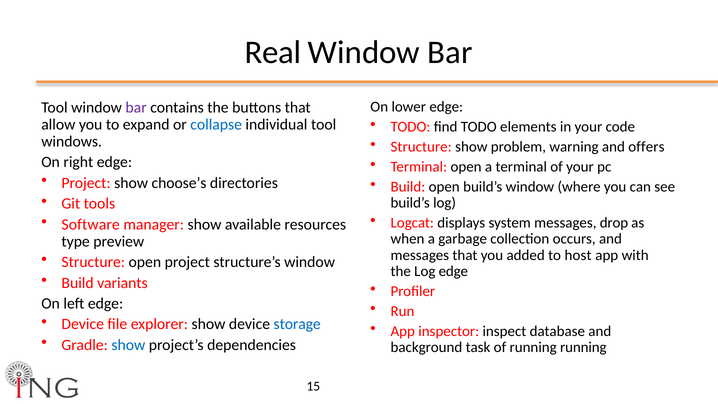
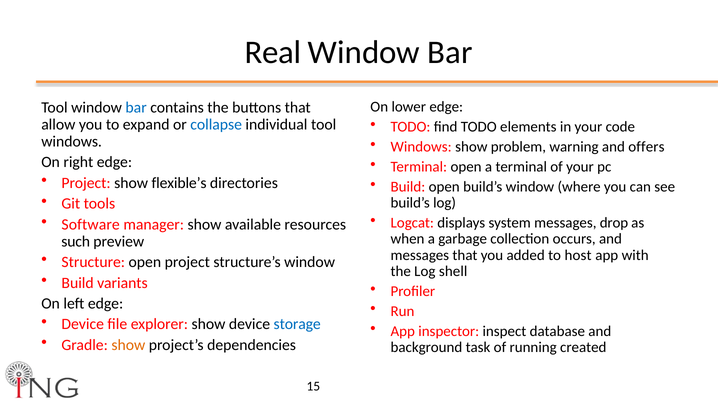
bar colour: purple -> blue (136, 107)
Structure: Structure -> Windows (421, 147)
choose’s: choose’s -> flexible’s (179, 183)
type: type -> such (76, 241)
Log edge: edge -> shell (453, 271)
show colour: blue -> orange (128, 345)
running running: running -> created (583, 347)
